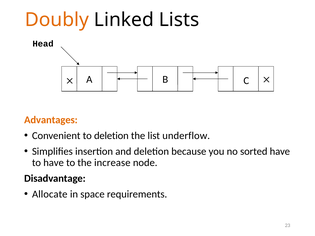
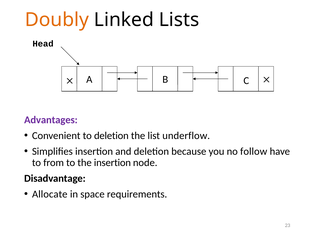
Advantages colour: orange -> purple (51, 120)
sorted: sorted -> follow (254, 151)
to have: have -> from (54, 163)
the increase: increase -> insertion (112, 163)
